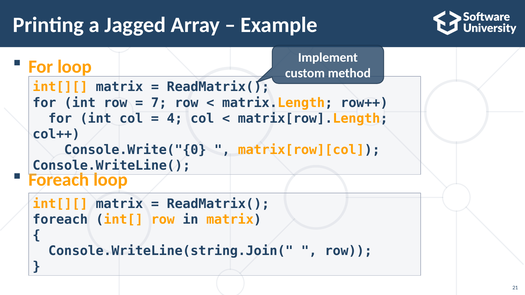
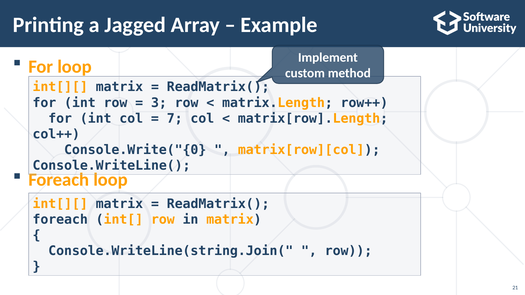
7: 7 -> 3 (159, 103)
4: 4 -> 7 (175, 119)
